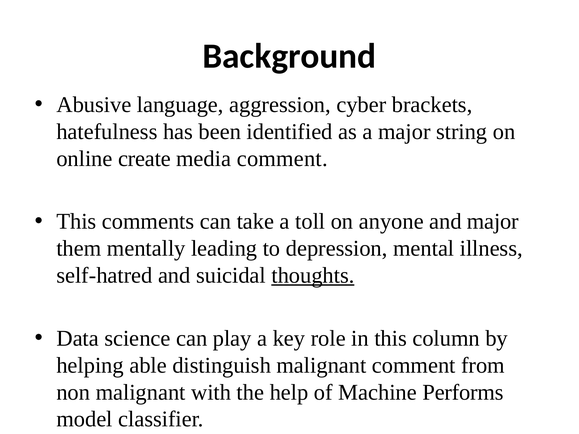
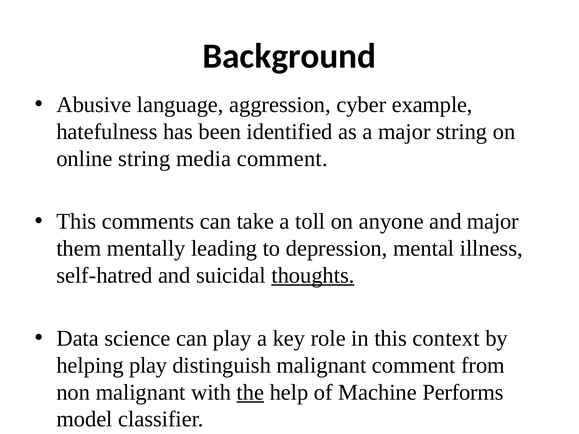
brackets: brackets -> example (432, 105)
online create: create -> string (144, 159)
column: column -> context (446, 339)
helping able: able -> play (148, 366)
the underline: none -> present (250, 393)
